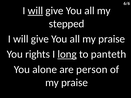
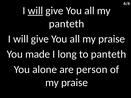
stepped: stepped -> panteth (67, 24)
rights: rights -> made (38, 54)
long underline: present -> none (67, 54)
